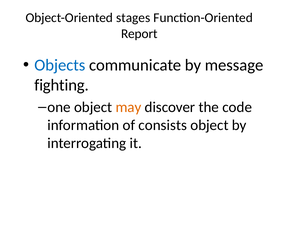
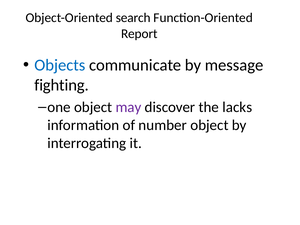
stages: stages -> search (133, 18)
may colour: orange -> purple (128, 107)
code: code -> lacks (237, 107)
consists: consists -> number (163, 125)
